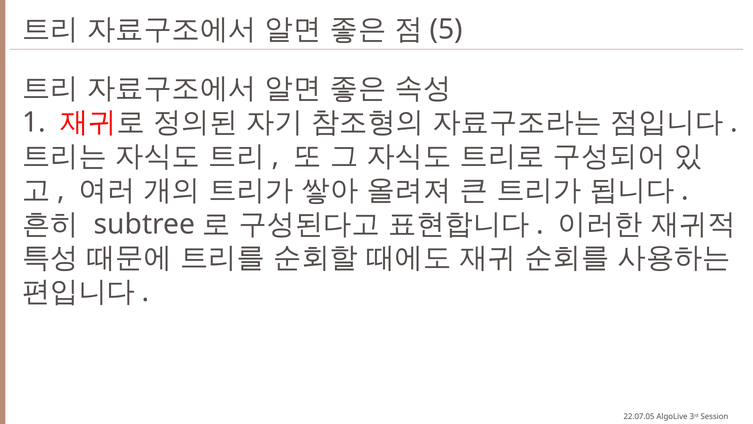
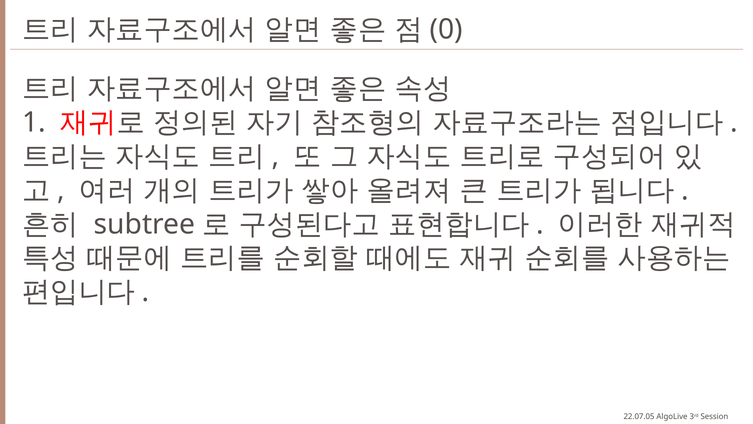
5: 5 -> 0 (446, 29)
